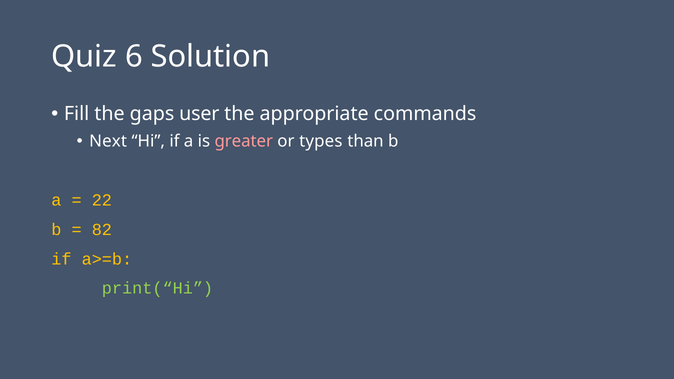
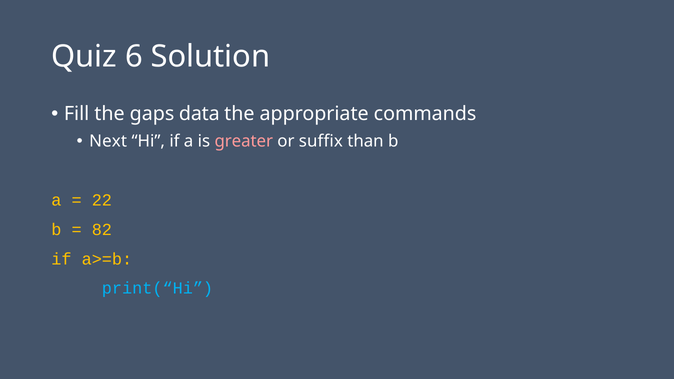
user: user -> data (199, 114)
types: types -> suffix (321, 141)
print(“Hi colour: light green -> light blue (157, 289)
